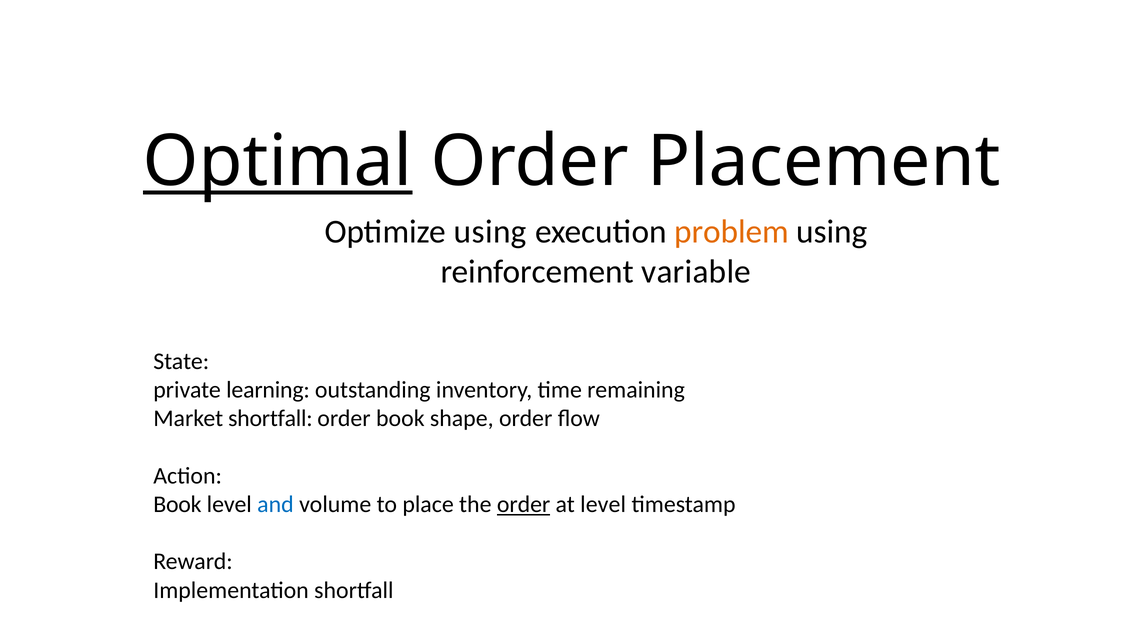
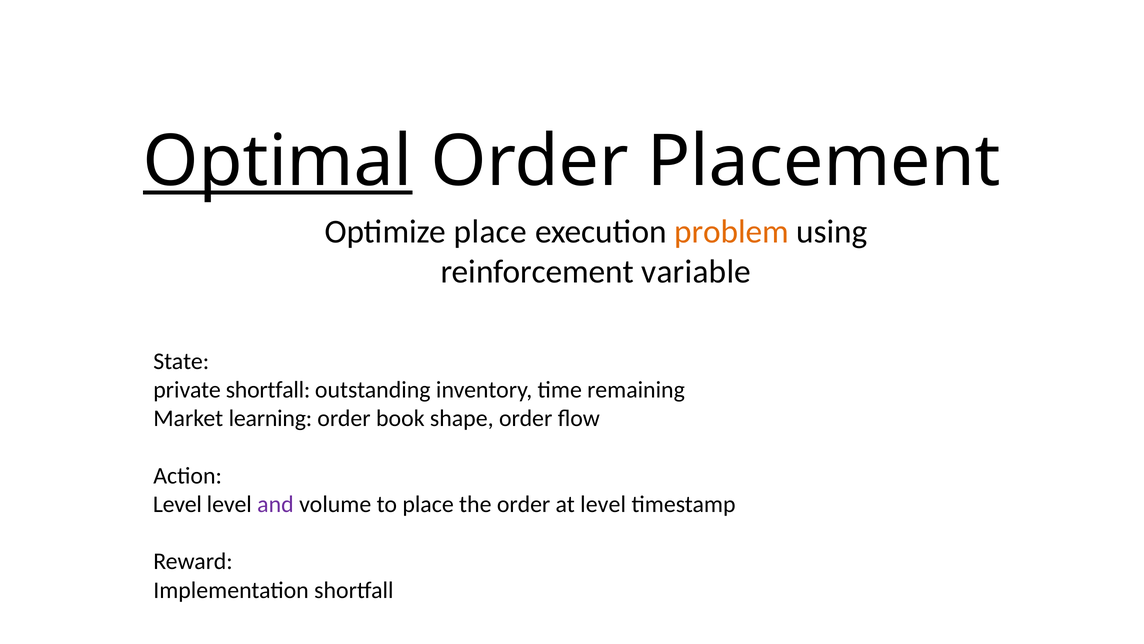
Optimize using: using -> place (490, 231)
private learning: learning -> shortfall (268, 390)
Market shortfall: shortfall -> learning (270, 418)
Book: Book -> Level (177, 504)
and colour: blue -> purple (276, 504)
order underline: present -> none (524, 504)
